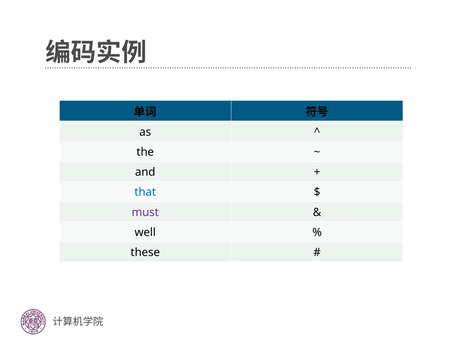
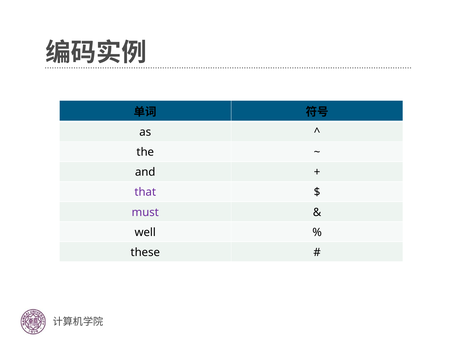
that colour: blue -> purple (145, 192)
